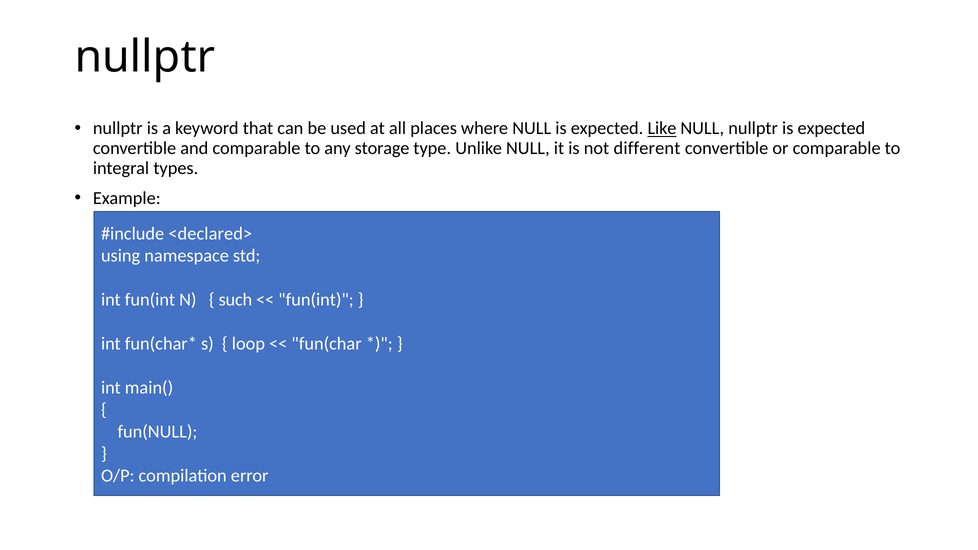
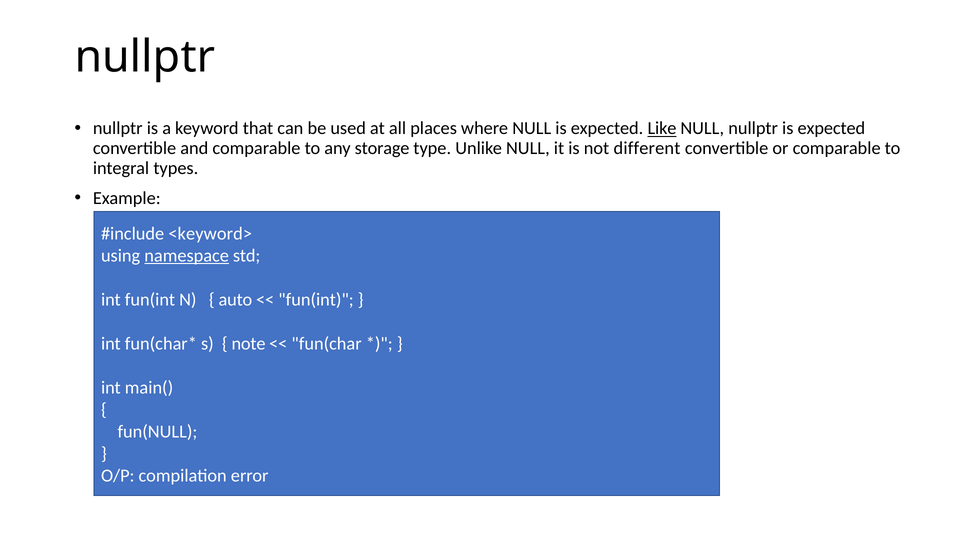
<declared>: <declared> -> <keyword> (210, 234)
namespace underline: none -> present (187, 256)
such: such -> auto (235, 300)
loop: loop -> note (249, 344)
